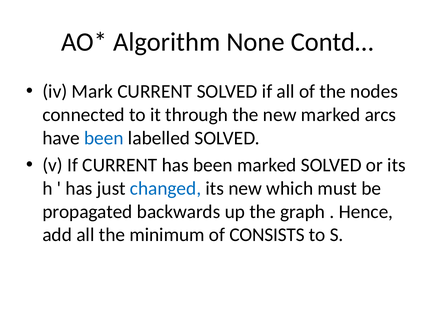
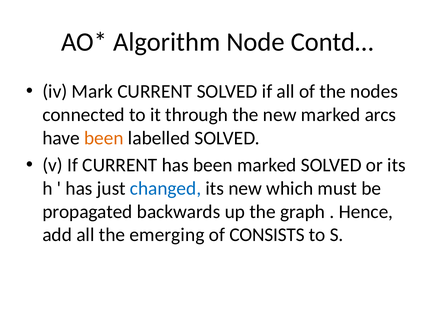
None: None -> Node (256, 42)
been colour: blue -> orange (104, 138)
minimum: minimum -> emerging (167, 234)
